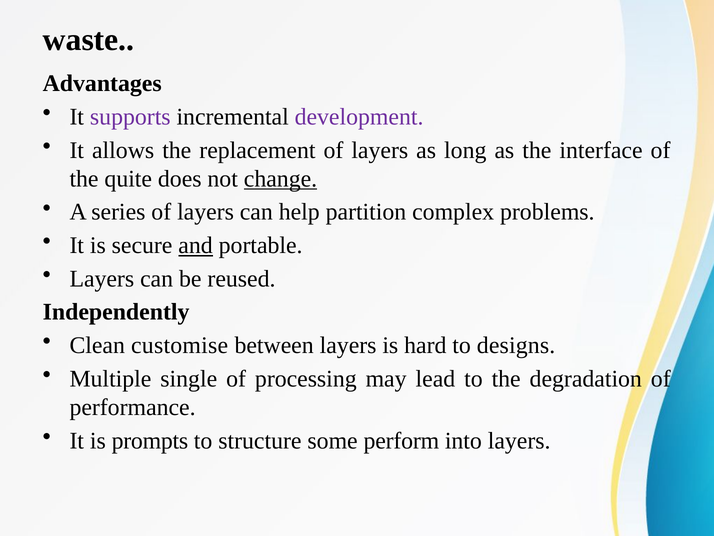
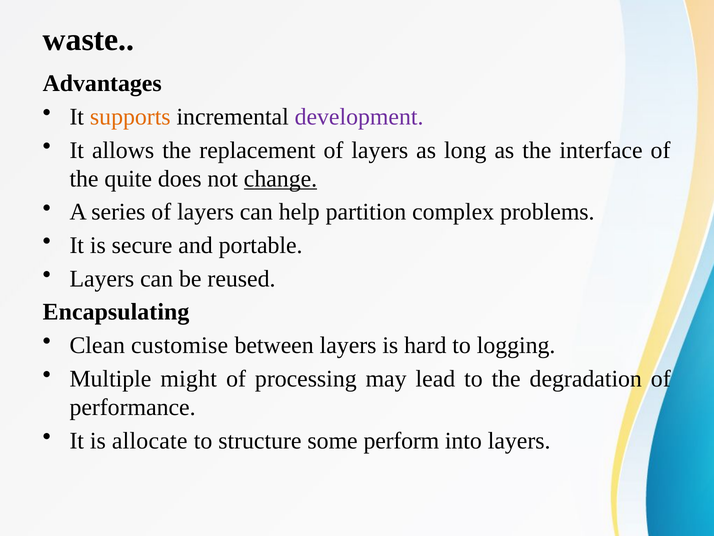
supports colour: purple -> orange (130, 117)
and underline: present -> none (196, 245)
Independently: Independently -> Encapsulating (116, 312)
designs: designs -> logging (516, 345)
single: single -> might (189, 378)
prompts: prompts -> allocate (150, 440)
